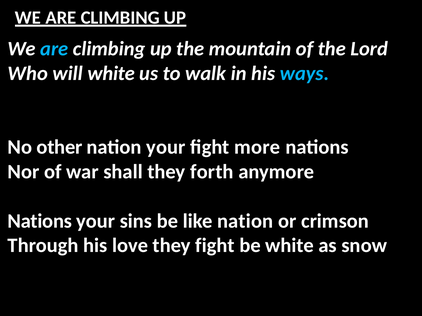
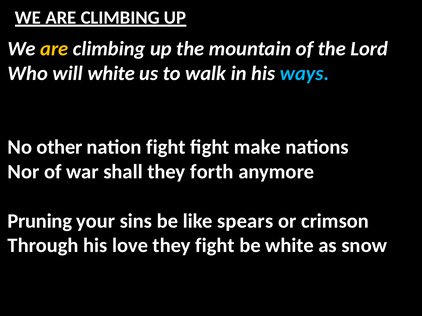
are colour: light blue -> yellow (54, 49)
nation your: your -> fight (166, 147)
more: more -> make (257, 147)
Nations: Nations -> Pruning (40, 221)
like nation: nation -> spears (245, 221)
